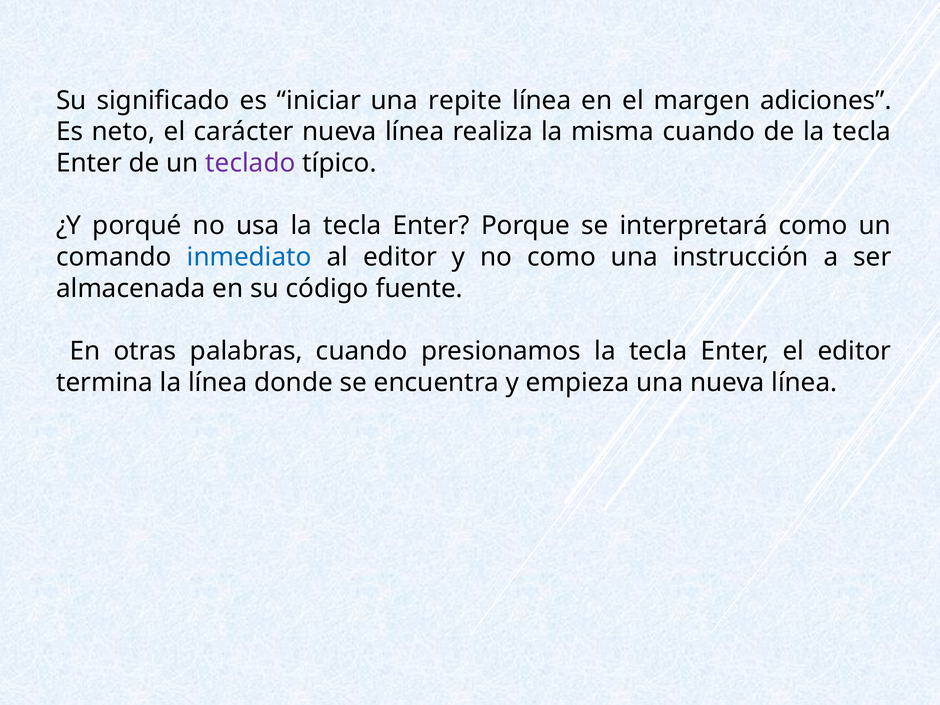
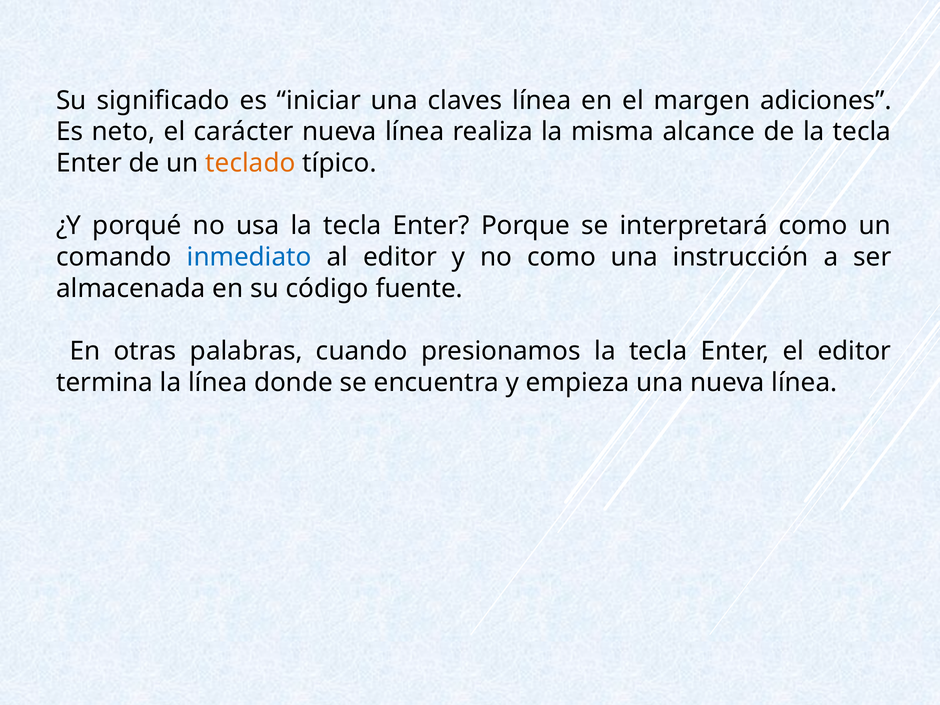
repite: repite -> claves (465, 100)
misma cuando: cuando -> alcance (709, 132)
teclado colour: purple -> orange (251, 163)
